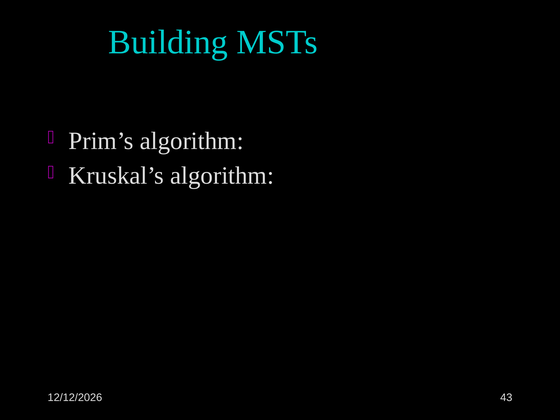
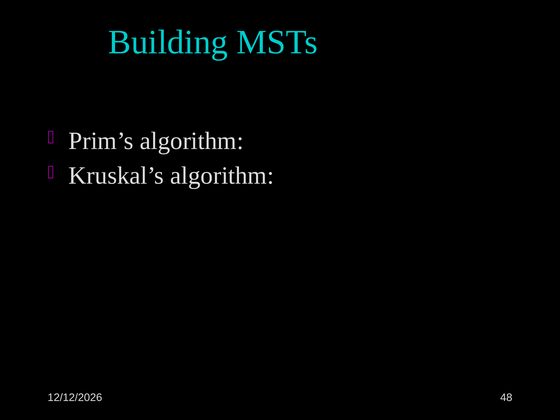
43: 43 -> 48 (506, 397)
